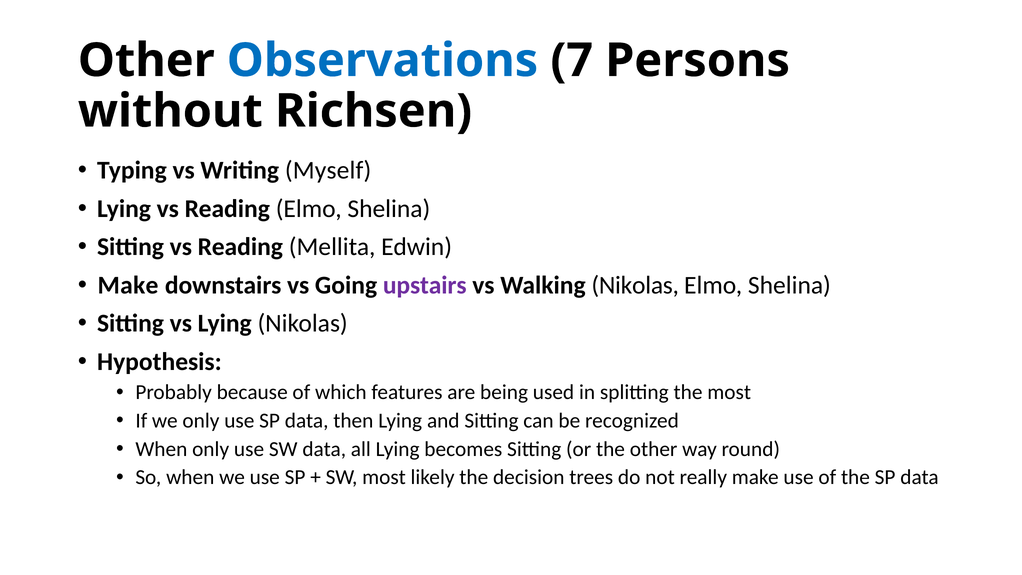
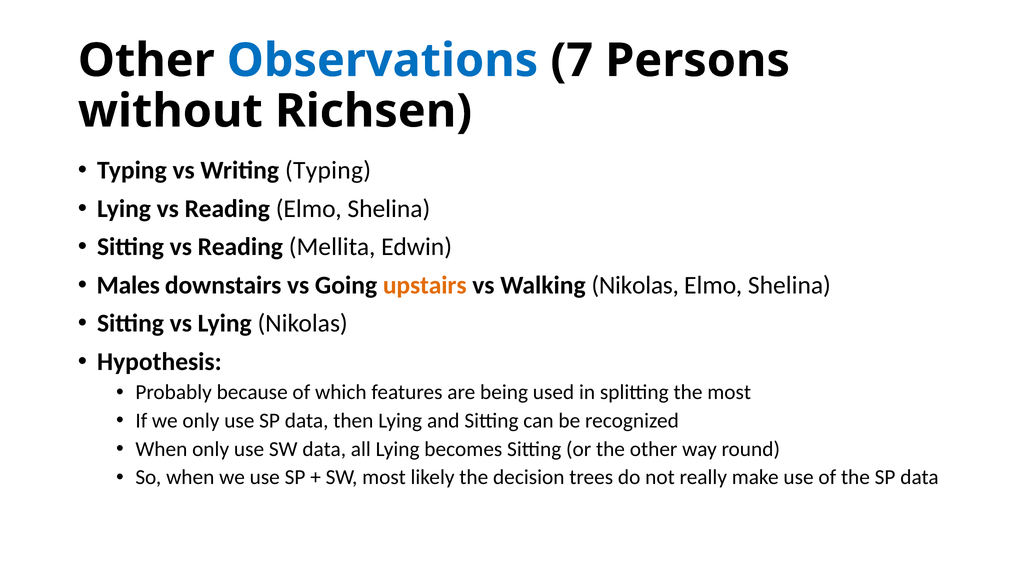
Writing Myself: Myself -> Typing (328, 171)
Make: Make -> Males (128, 285)
upstairs colour: purple -> orange (425, 285)
